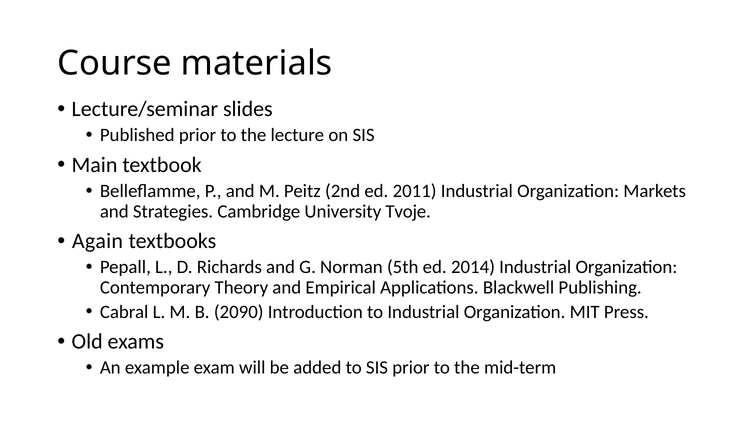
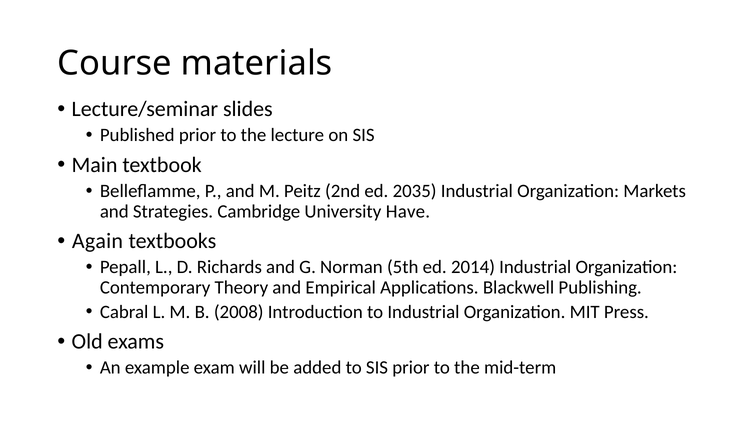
2011: 2011 -> 2035 (415, 191)
Tvoje: Tvoje -> Have (408, 211)
2090: 2090 -> 2008 (239, 312)
